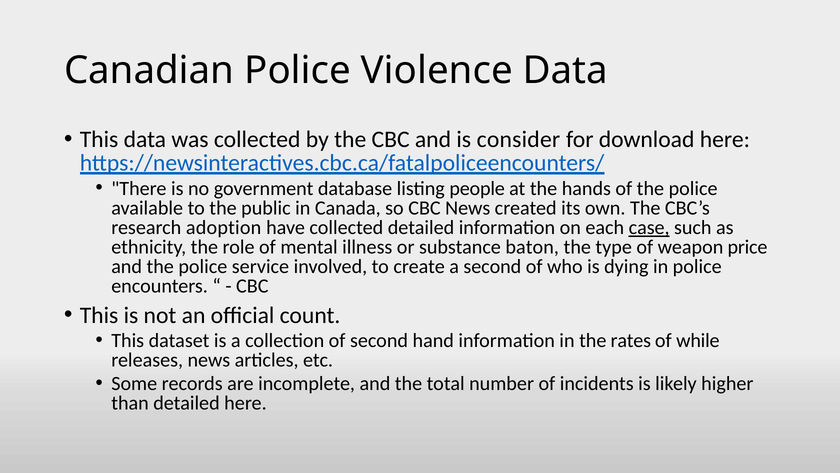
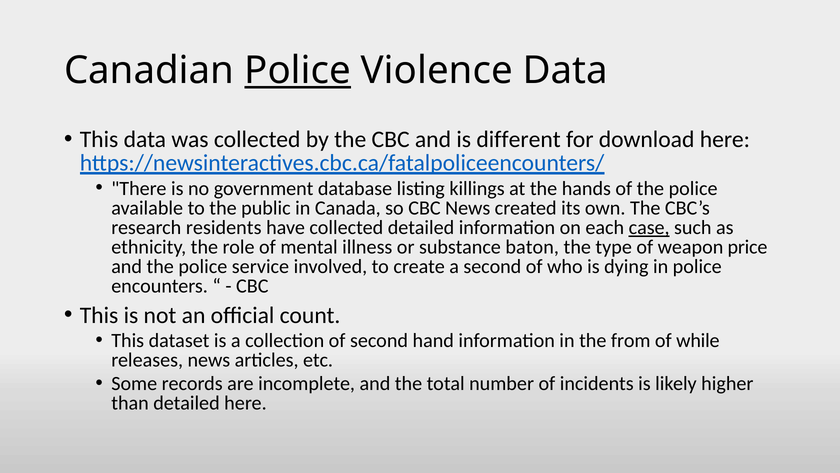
Police underline: none -> present (298, 71)
consider: consider -> different (519, 140)
people: people -> killings (477, 188)
adoption: adoption -> residents (224, 227)
rates: rates -> from (631, 340)
